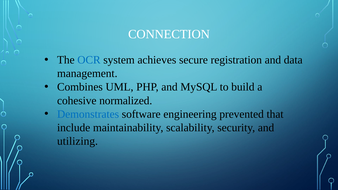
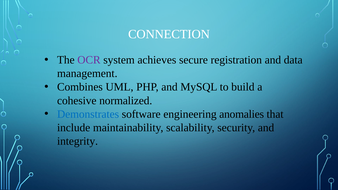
OCR colour: blue -> purple (89, 60)
prevented: prevented -> anomalies (242, 114)
utilizing: utilizing -> integrity (78, 141)
